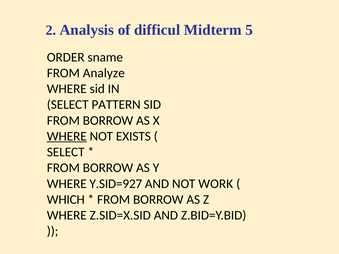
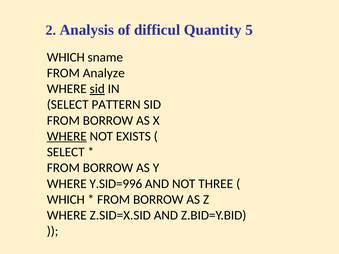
Midterm: Midterm -> Quantity (213, 30)
ORDER: ORDER -> WHICH (66, 57)
sid underline: none -> present (97, 89)
Y.SID=927: Y.SID=927 -> Y.SID=996 (116, 184)
WORK: WORK -> THREE (216, 184)
